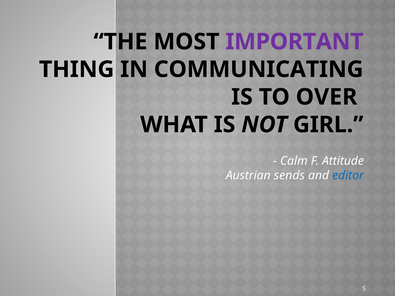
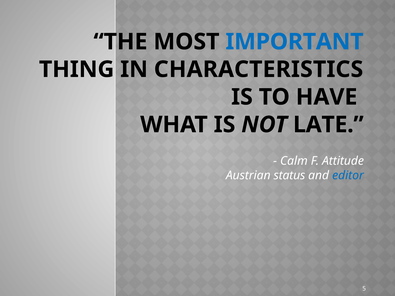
IMPORTANT colour: purple -> blue (294, 42)
COMMUNICATING: COMMUNICATING -> CHARACTERISTICS (259, 69)
OVER: OVER -> HAVE (327, 97)
GIRL: GIRL -> LATE (328, 125)
sends: sends -> status (289, 175)
